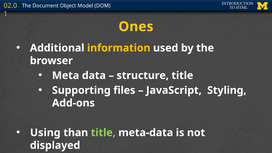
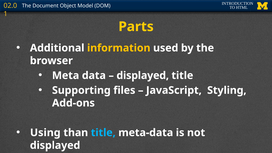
Ones: Ones -> Parts (136, 27)
structure: structure -> displayed (143, 75)
title colour: light green -> light blue (103, 133)
